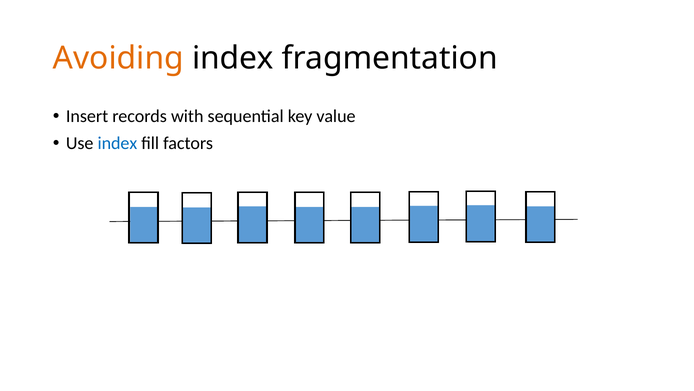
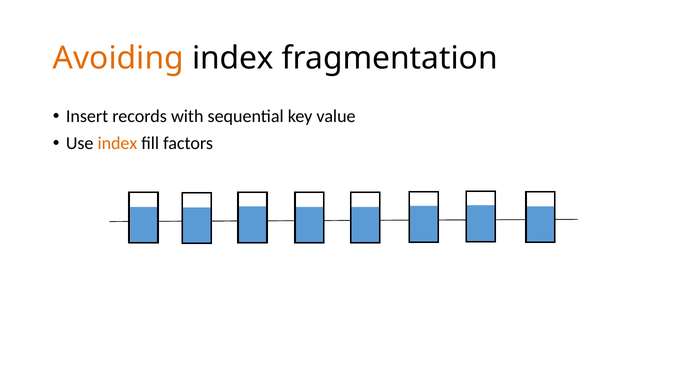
index colour: blue -> orange (117, 143)
